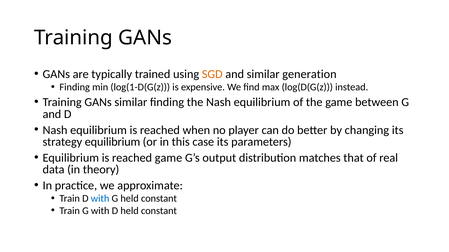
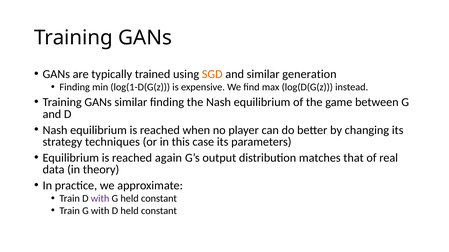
strategy equilibrium: equilibrium -> techniques (112, 142)
reached game: game -> again (168, 158)
with colour: blue -> purple (100, 199)
